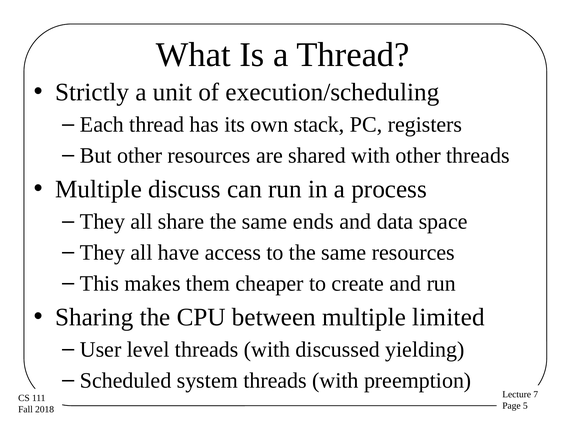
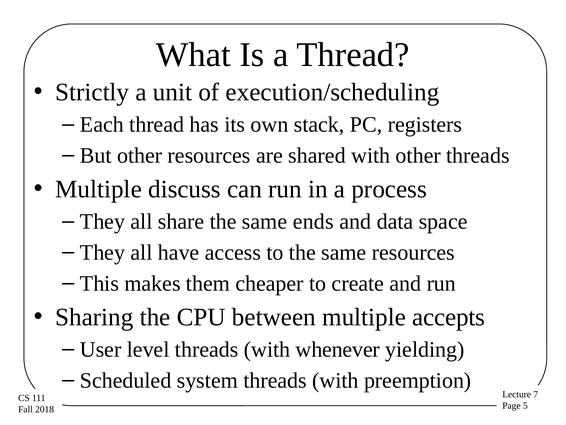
limited: limited -> accepts (449, 317)
discussed: discussed -> whenever (338, 349)
